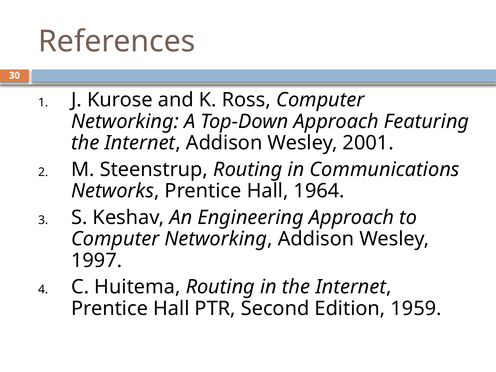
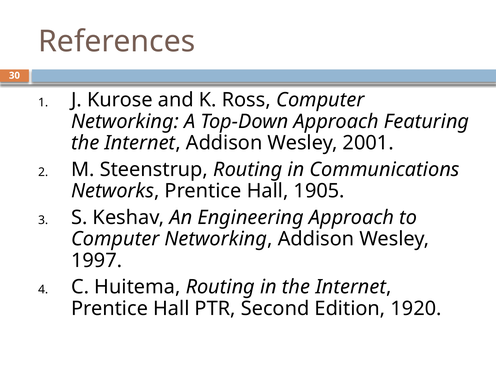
1964: 1964 -> 1905 (319, 191)
1959: 1959 -> 1920 (416, 309)
